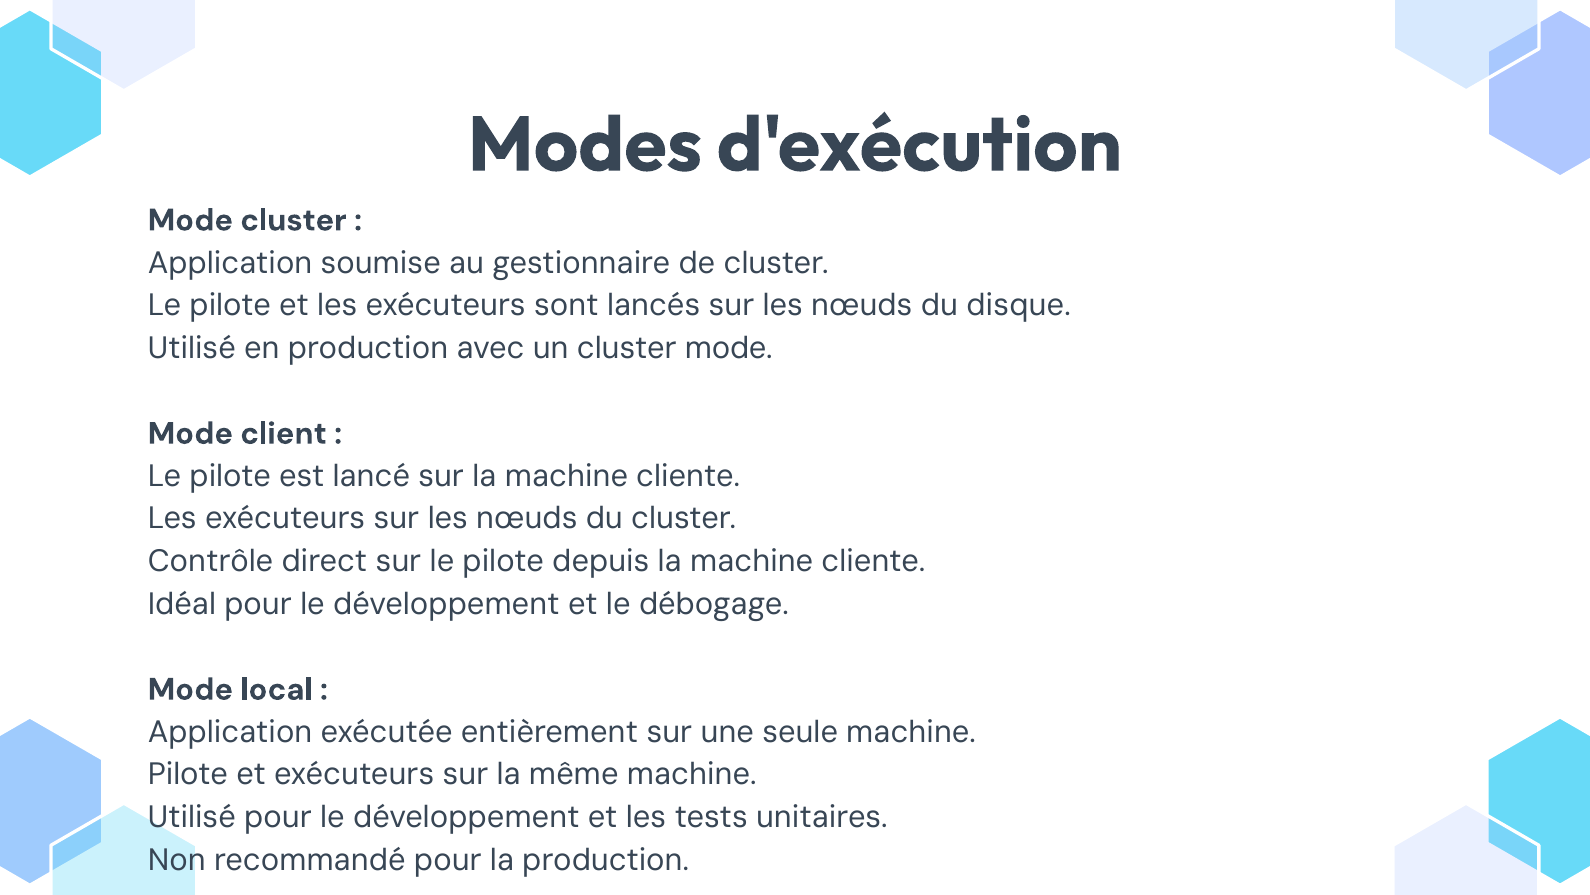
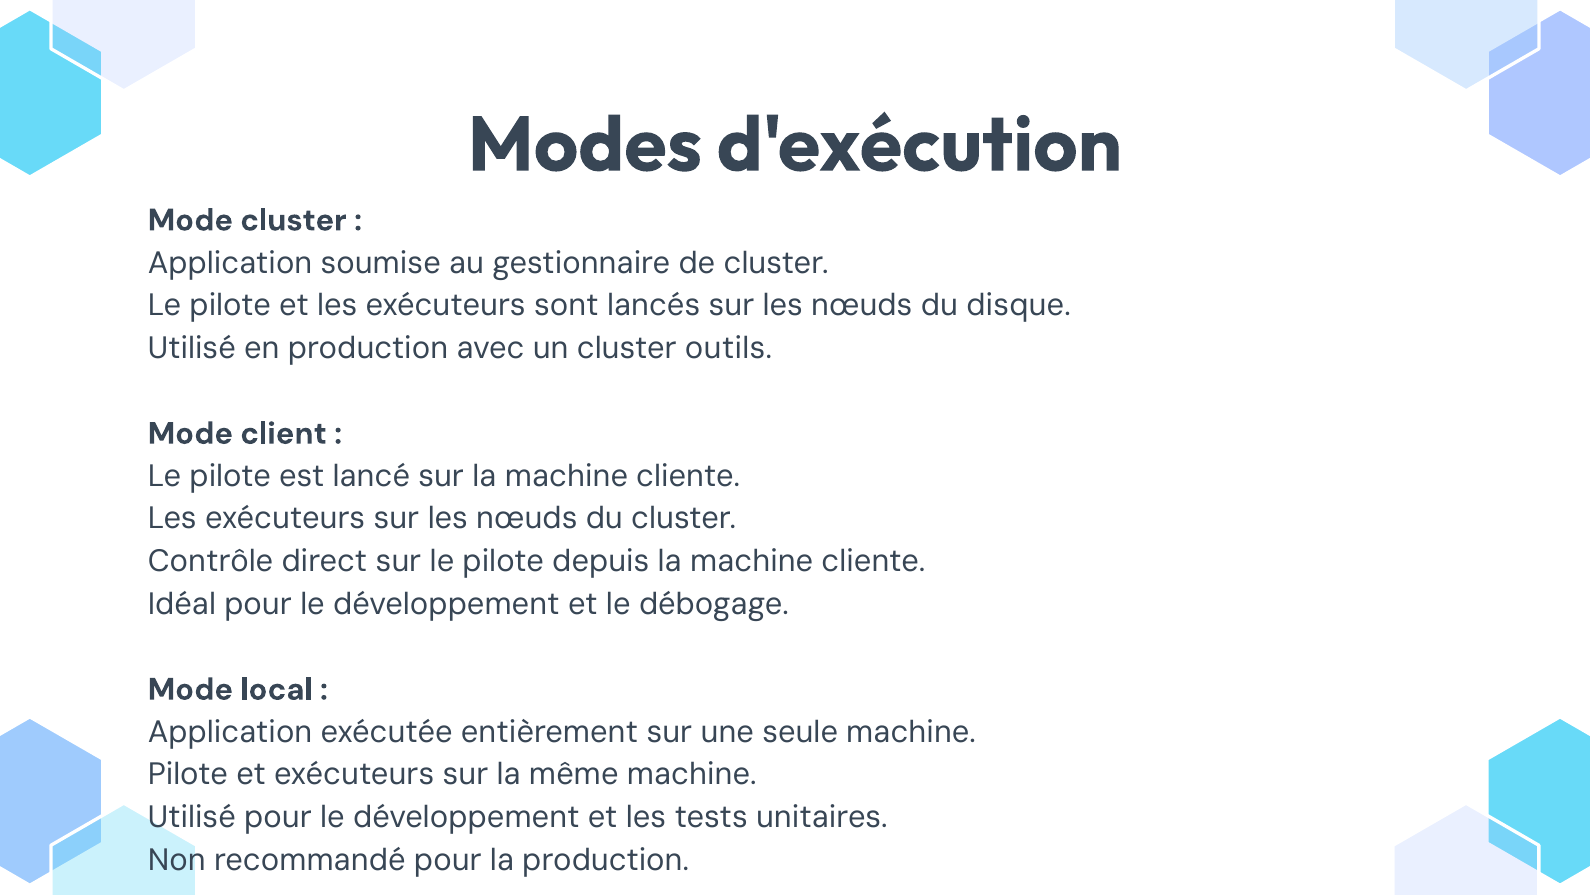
cluster mode: mode -> outils (728, 348)
